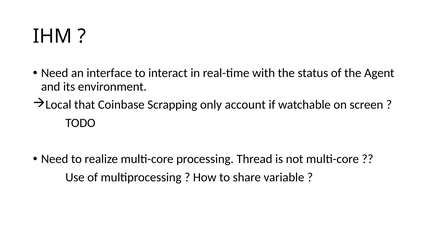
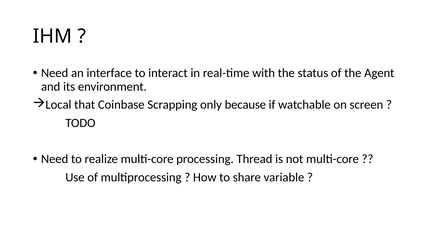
account: account -> because (245, 105)
